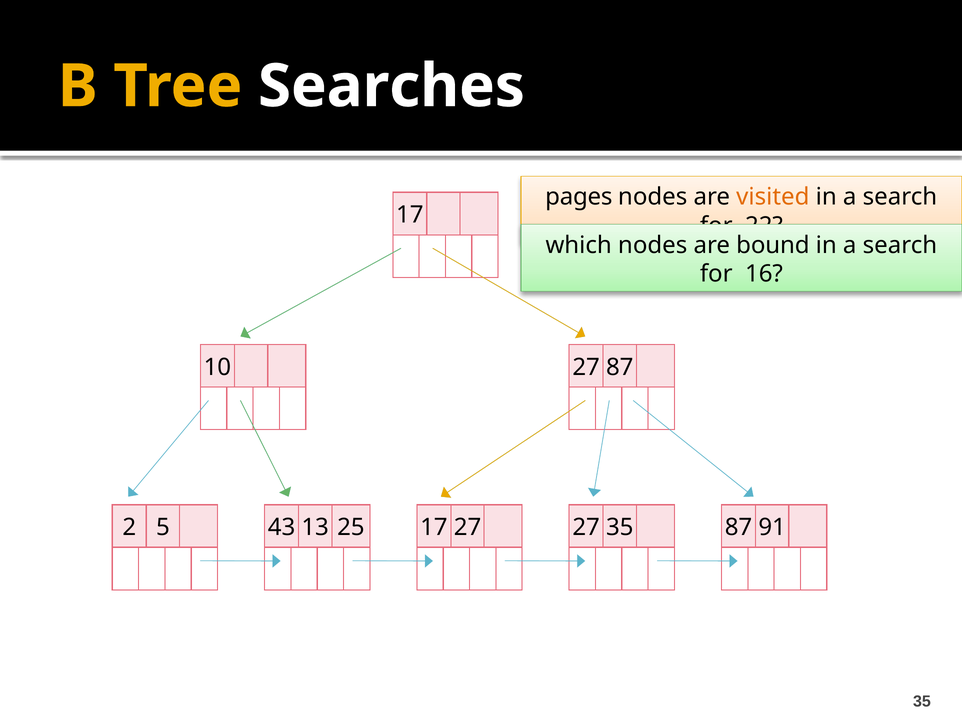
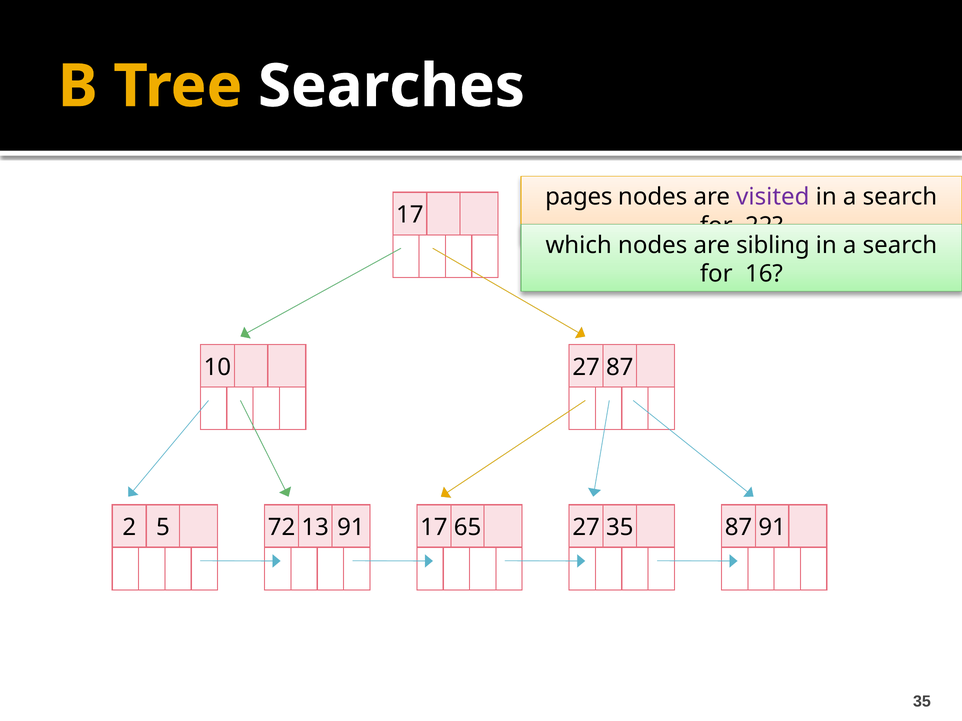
visited colour: orange -> purple (773, 197)
bound: bound -> sibling (773, 245)
43: 43 -> 72 (282, 528)
13 25: 25 -> 91 (351, 528)
17 27: 27 -> 65 (468, 528)
